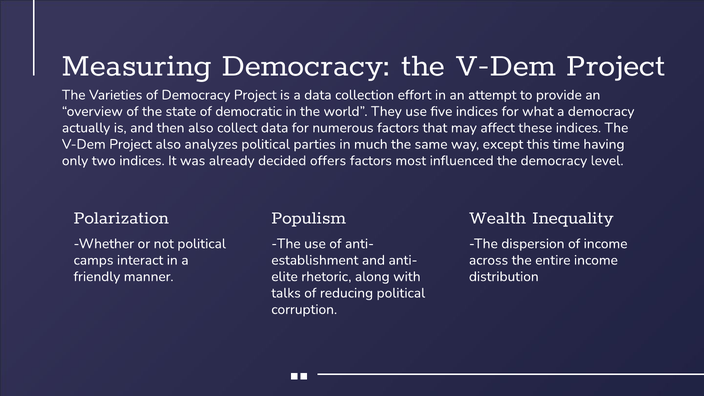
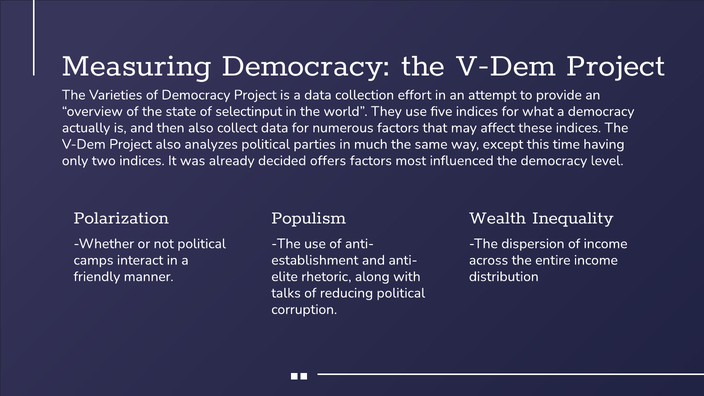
democratic: democratic -> selectinput (249, 111)
